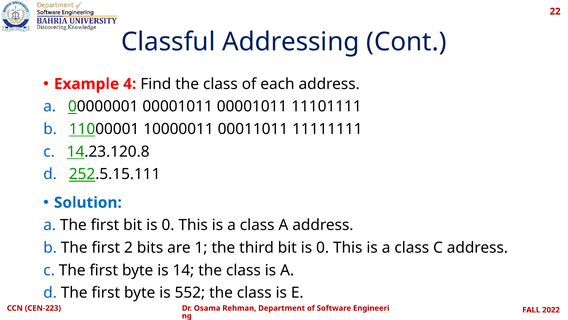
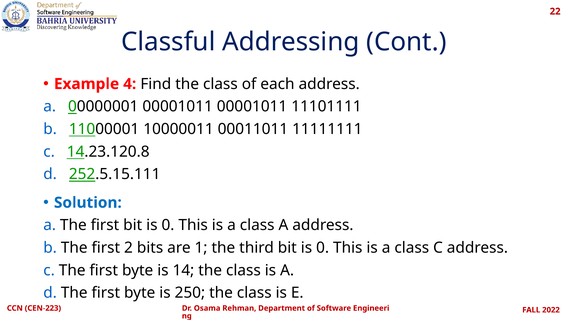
552: 552 -> 250 (190, 292)
